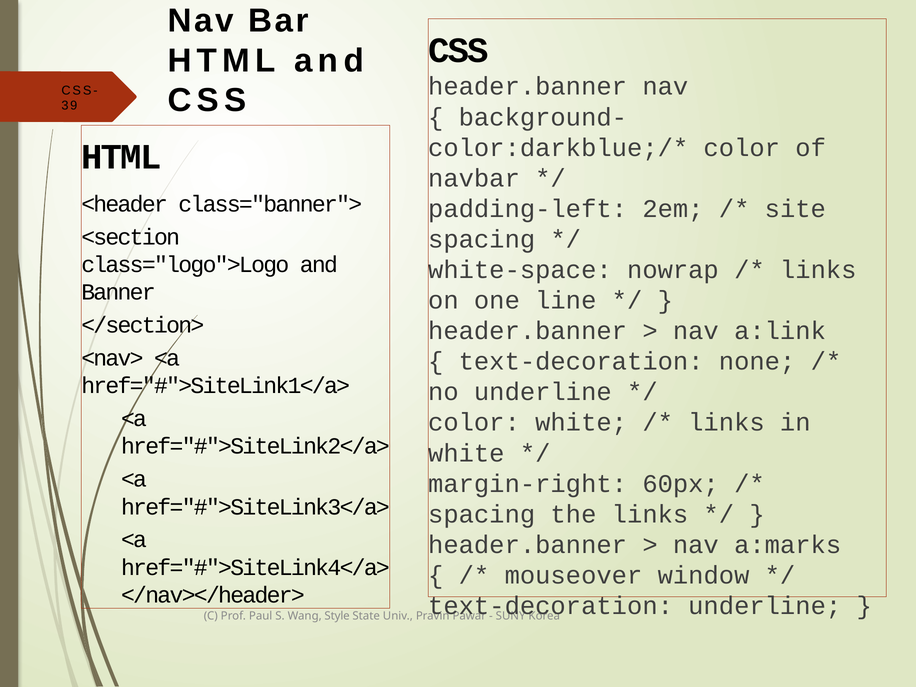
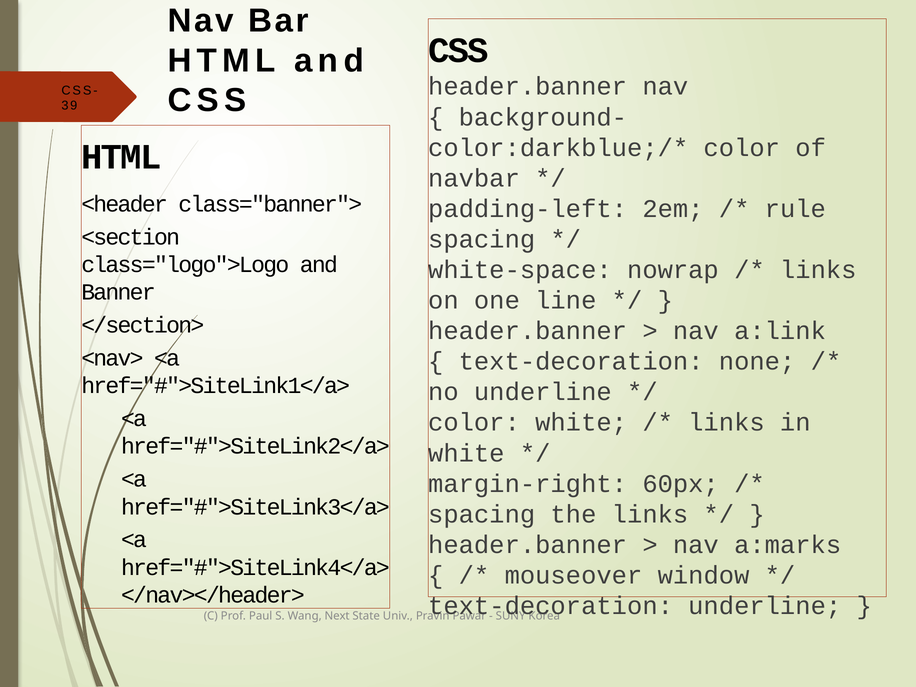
site: site -> rule (795, 209)
Style: Style -> Next (337, 616)
